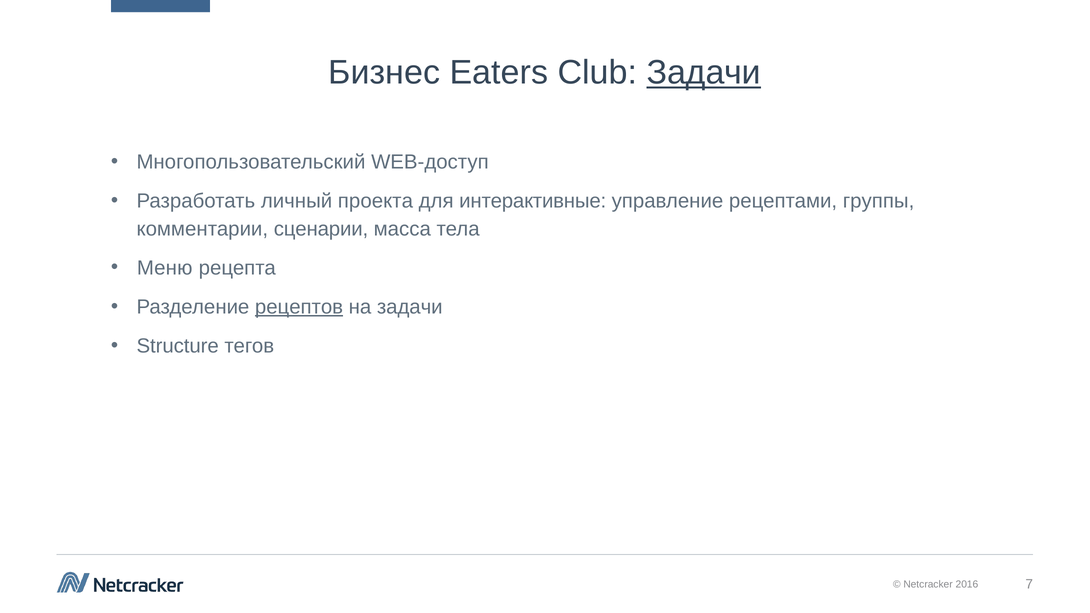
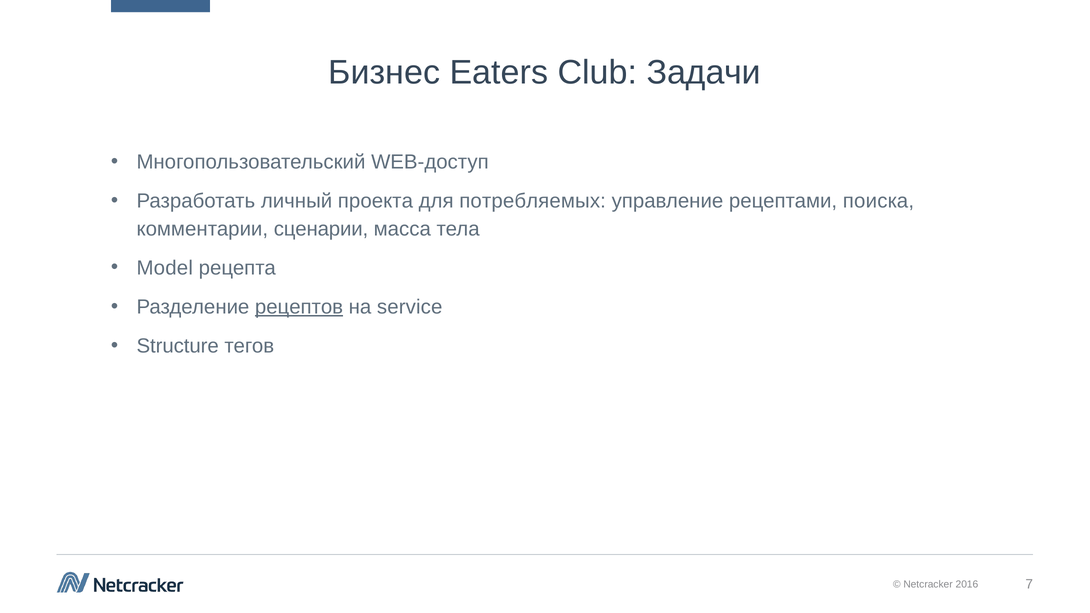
Задачи underline: present -> none (704, 73)
интерактивные: интерактивные -> потребляемых (533, 201)
группы: группы -> поиска (878, 201)
Меню: Меню -> Model (165, 268)
на задачи: задачи -> service (410, 307)
